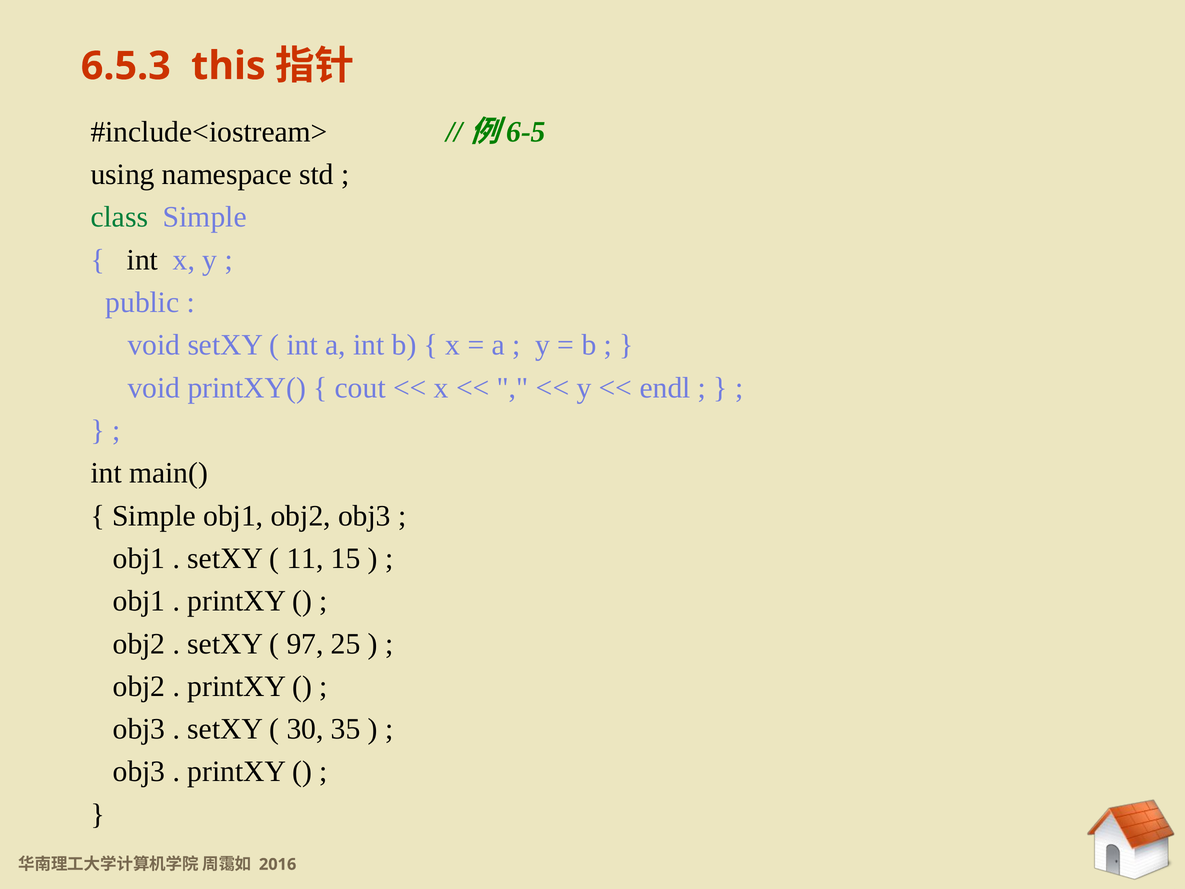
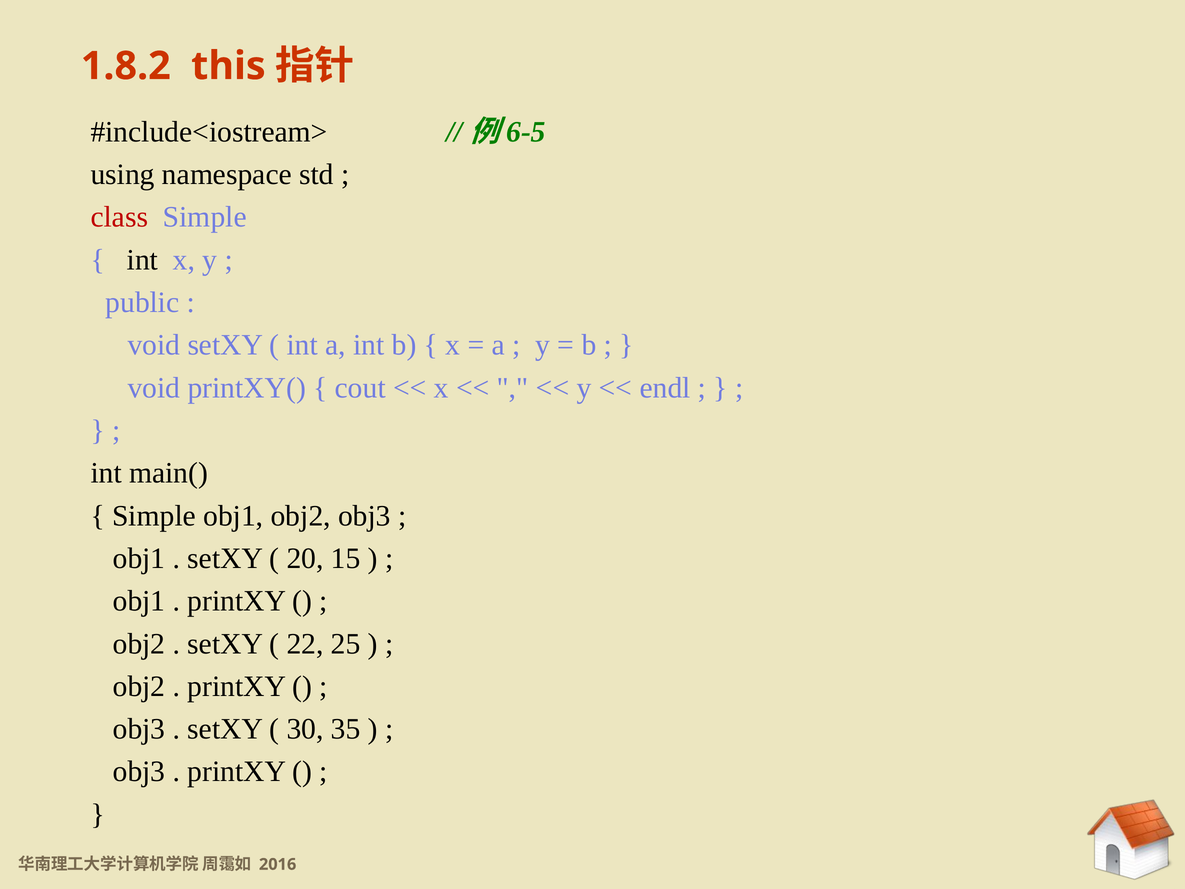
6.5.3: 6.5.3 -> 1.8.2 (126, 66)
class colour: green -> red (119, 217)
11: 11 -> 20 (305, 558)
97: 97 -> 22 (305, 644)
